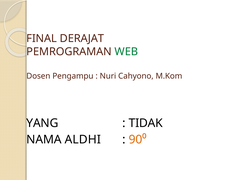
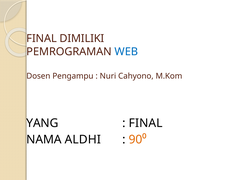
DERAJAT: DERAJAT -> DIMILIKI (82, 39)
WEB colour: green -> blue (126, 52)
TIDAK: TIDAK -> FINAL (146, 123)
